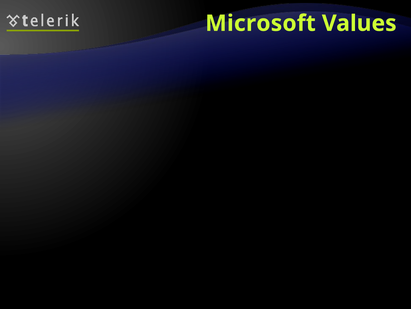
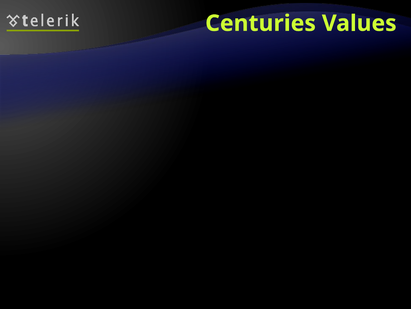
Microsoft: Microsoft -> Centuries (261, 23)
